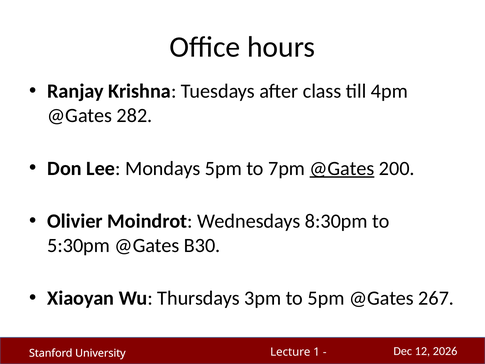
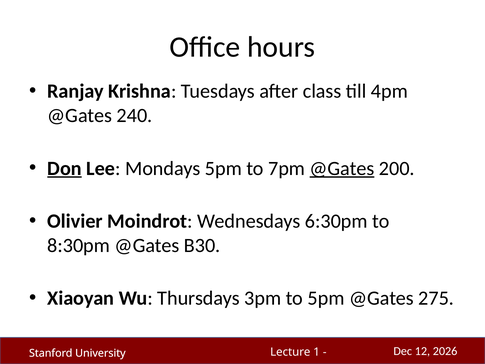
282: 282 -> 240 (134, 115)
Don underline: none -> present (64, 168)
8:30pm: 8:30pm -> 6:30pm (336, 221)
5:30pm: 5:30pm -> 8:30pm (79, 245)
267: 267 -> 275 (436, 298)
